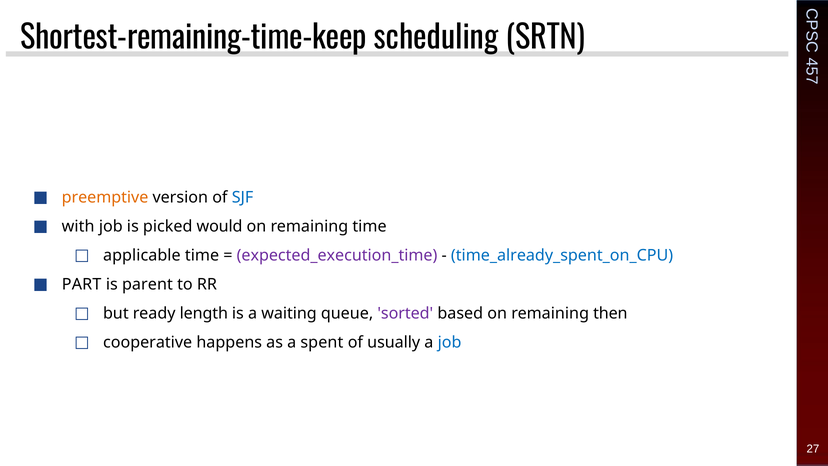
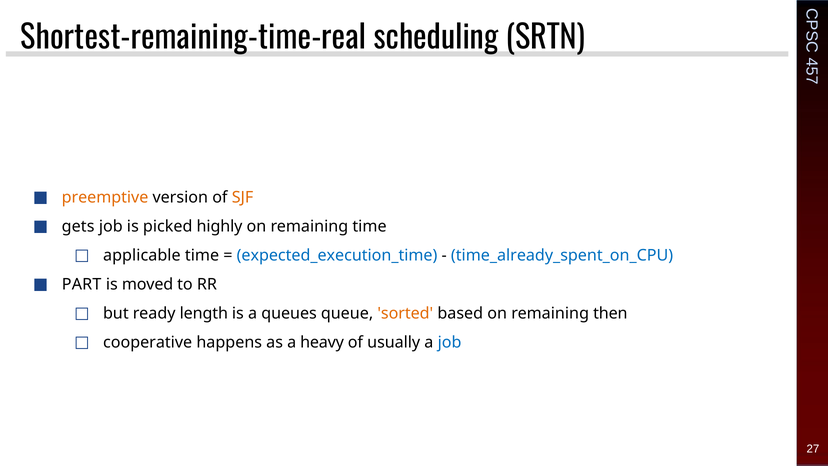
Shortest-remaining-time-keep: Shortest-remaining-time-keep -> Shortest-remaining-time-real (193, 38)
SJF colour: blue -> orange (243, 197)
with: with -> gets (78, 226)
would: would -> highly (220, 226)
expected_execution_time colour: purple -> blue (337, 255)
parent: parent -> moved (148, 284)
waiting: waiting -> queues (289, 313)
sorted colour: purple -> orange (405, 313)
spent: spent -> heavy (322, 342)
